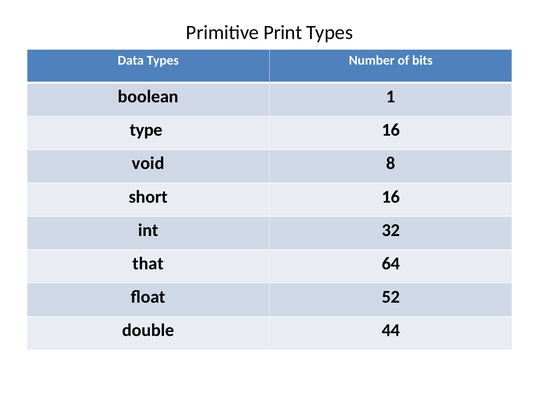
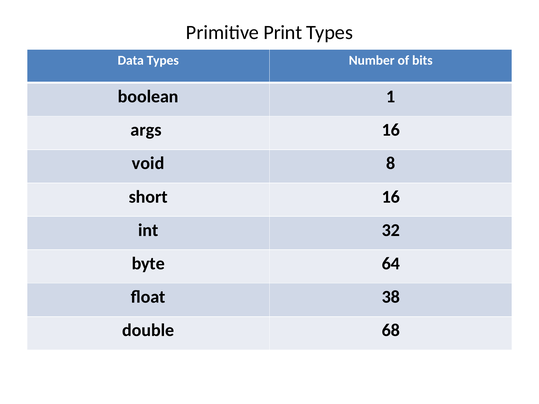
type: type -> args (146, 130)
that: that -> byte (148, 264)
52: 52 -> 38 (391, 297)
44: 44 -> 68 (391, 331)
